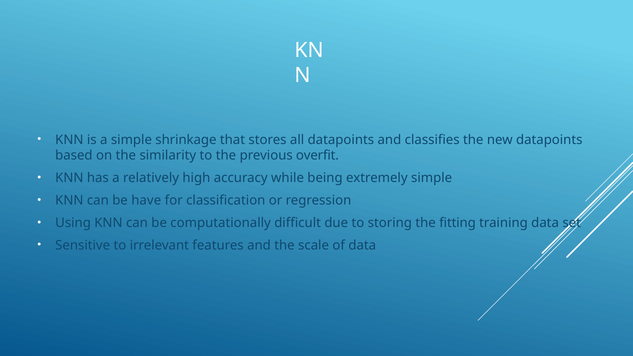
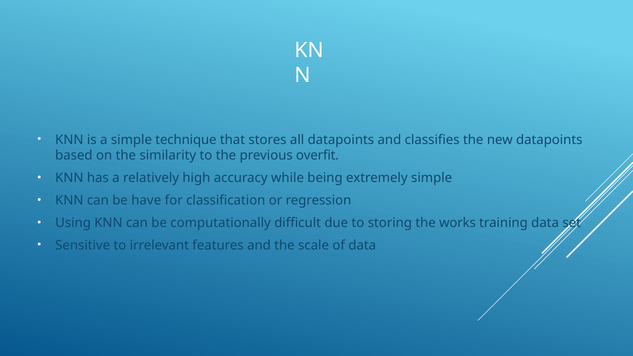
shrinkage: shrinkage -> technique (186, 140)
fitting: fitting -> works (458, 223)
